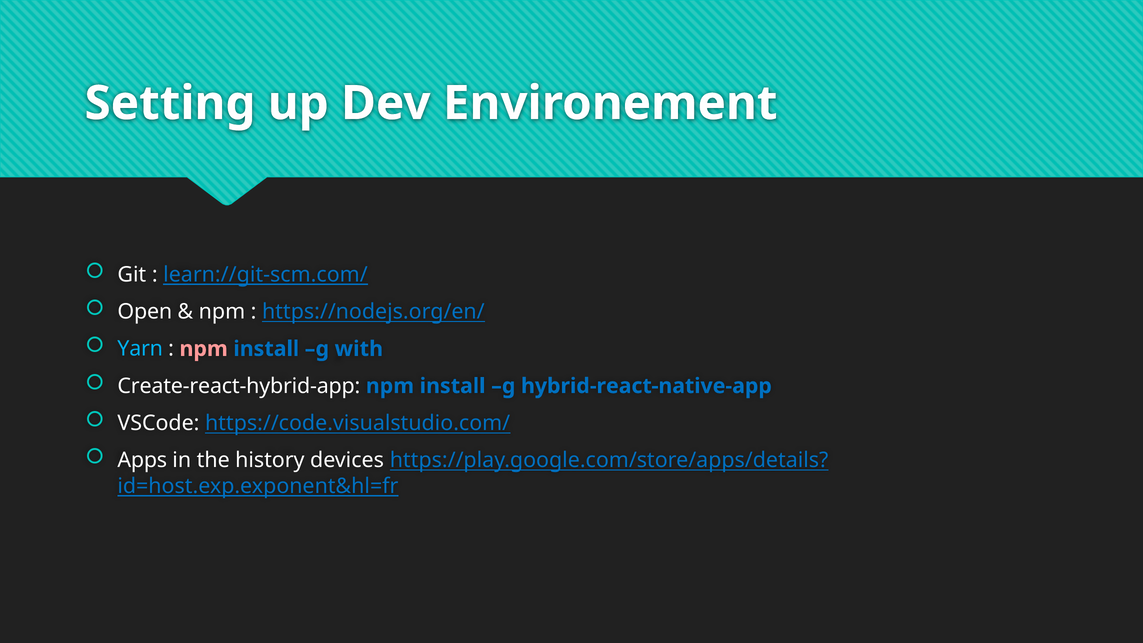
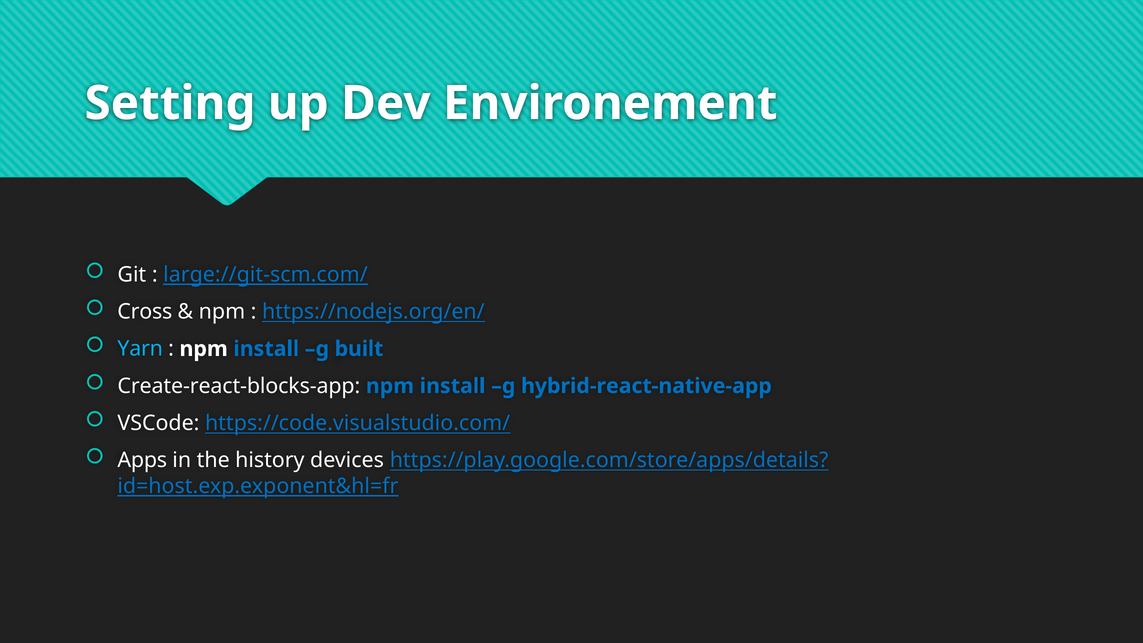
learn://git-scm.com/: learn://git-scm.com/ -> large://git-scm.com/ (265, 275)
Open: Open -> Cross (145, 312)
npm colour: pink -> white (204, 349)
with: with -> built (359, 349)
Create-react-hybrid-app: Create-react-hybrid-app -> Create-react-blocks-app (239, 386)
